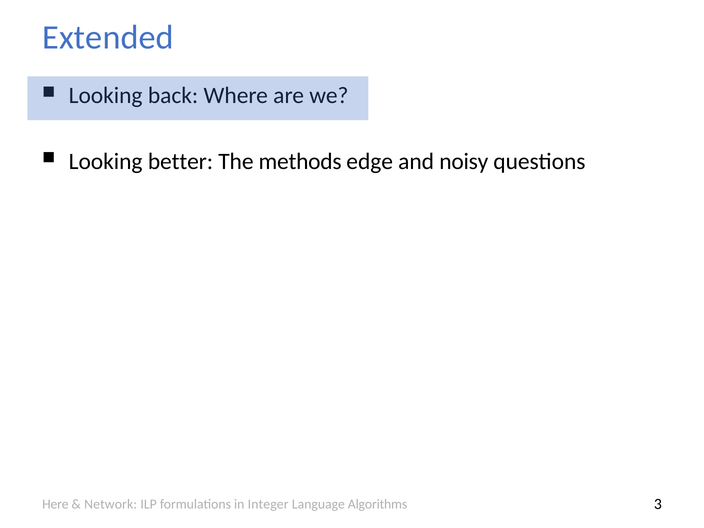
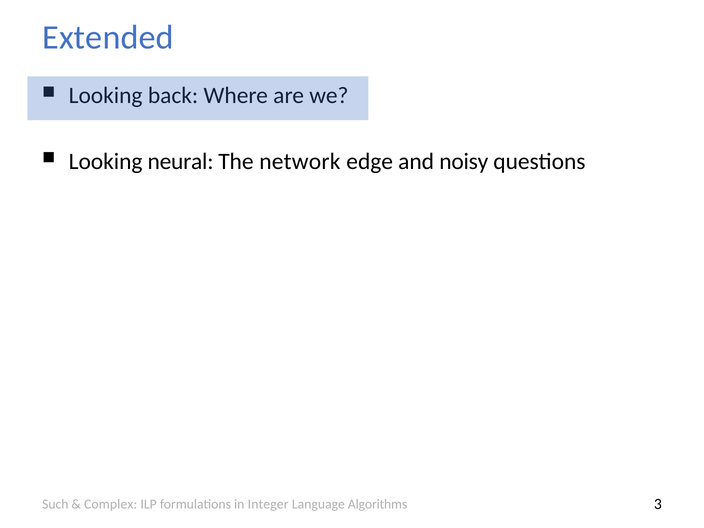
better: better -> neural (181, 161)
methods: methods -> network (300, 161)
Here: Here -> Such (55, 504)
Network: Network -> Complex (111, 504)
